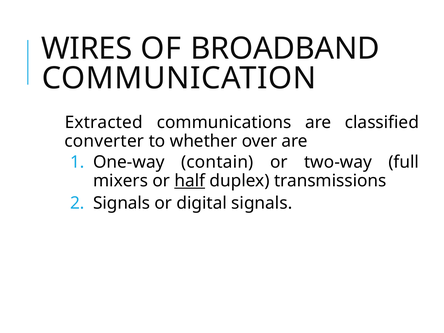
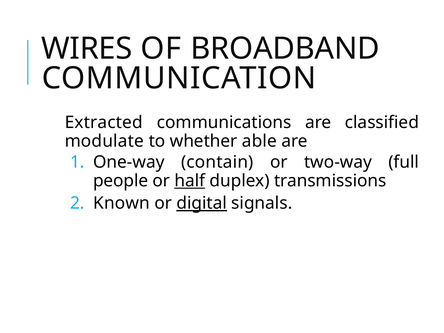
converter: converter -> modulate (104, 141)
over: over -> able (259, 141)
mixers: mixers -> people (121, 181)
Signals: Signals -> Known (121, 203)
digital underline: none -> present (202, 203)
